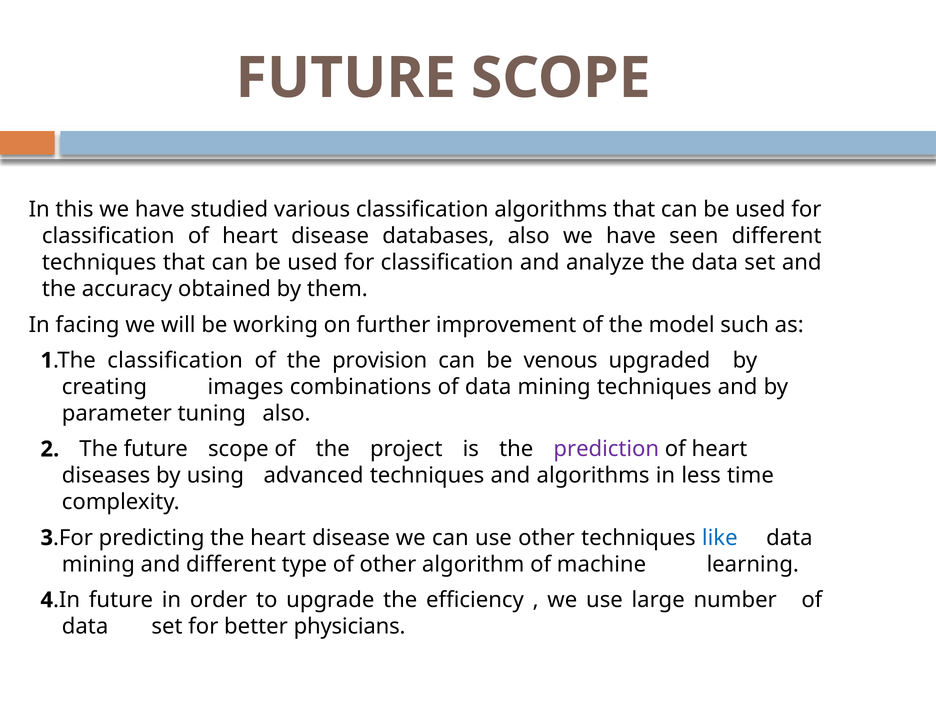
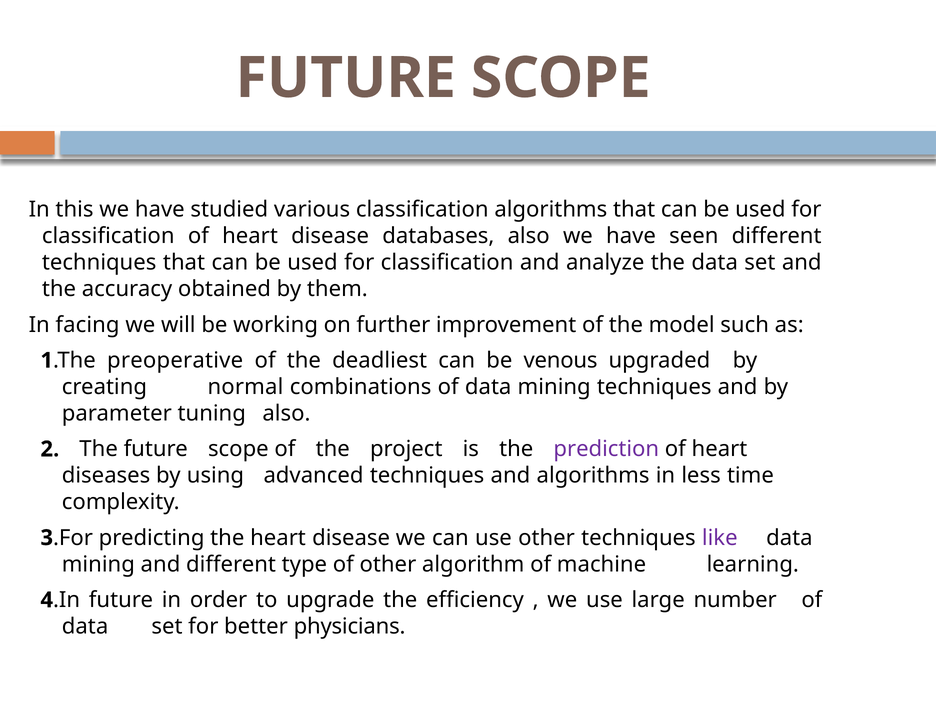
1.The classification: classification -> preoperative (175, 360)
provision: provision -> deadliest (380, 360)
images: images -> normal (245, 387)
like colour: blue -> purple (720, 538)
